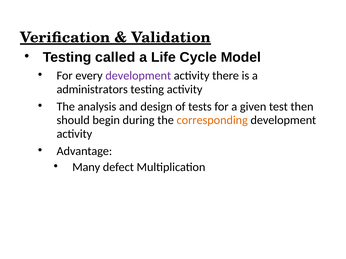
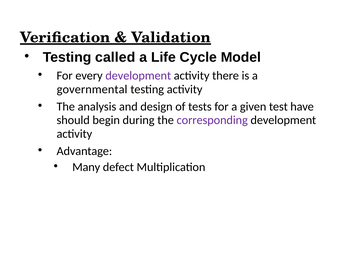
administrators: administrators -> governmental (92, 89)
then: then -> have (302, 107)
corresponding colour: orange -> purple (212, 120)
